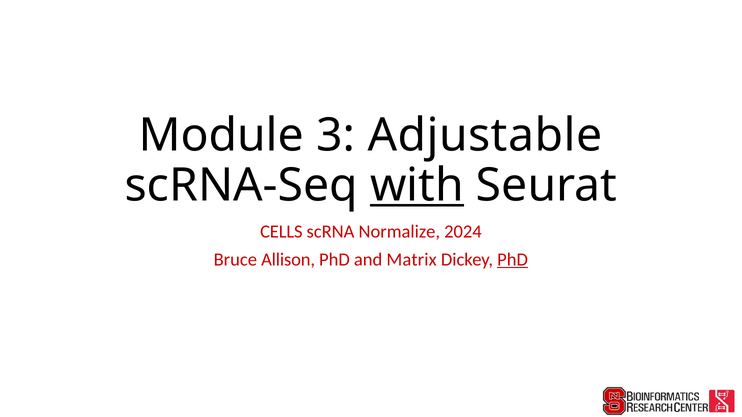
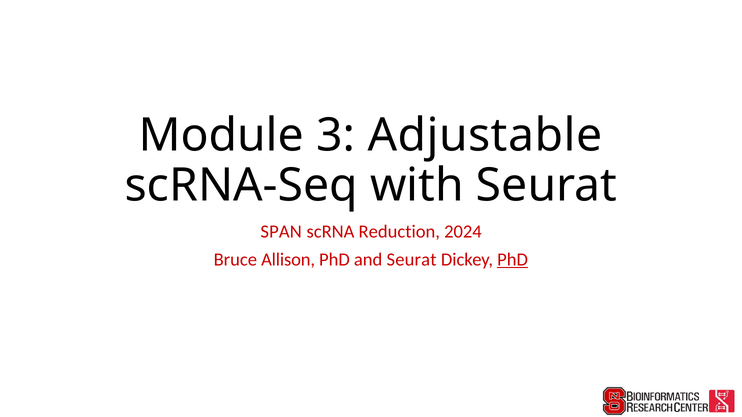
with underline: present -> none (417, 185)
CELLS: CELLS -> SPAN (281, 232)
Normalize: Normalize -> Reduction (399, 232)
and Matrix: Matrix -> Seurat (412, 260)
